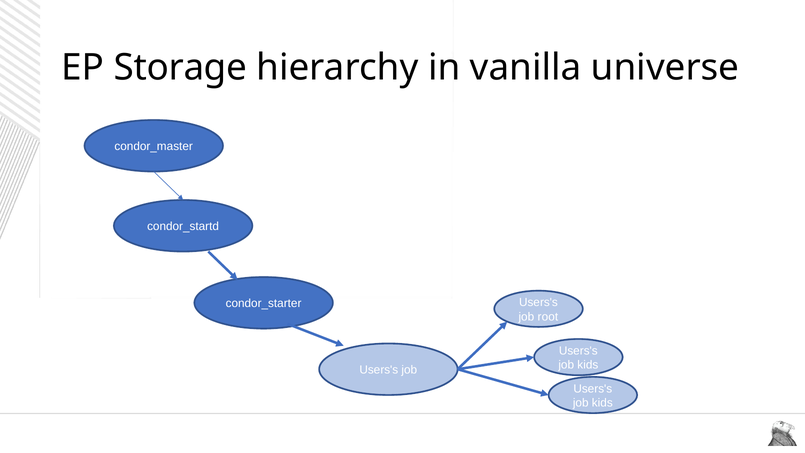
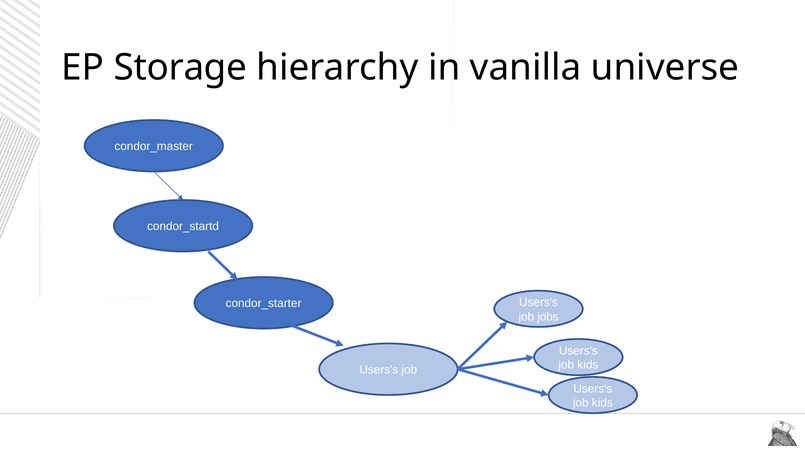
root: root -> jobs (548, 317)
